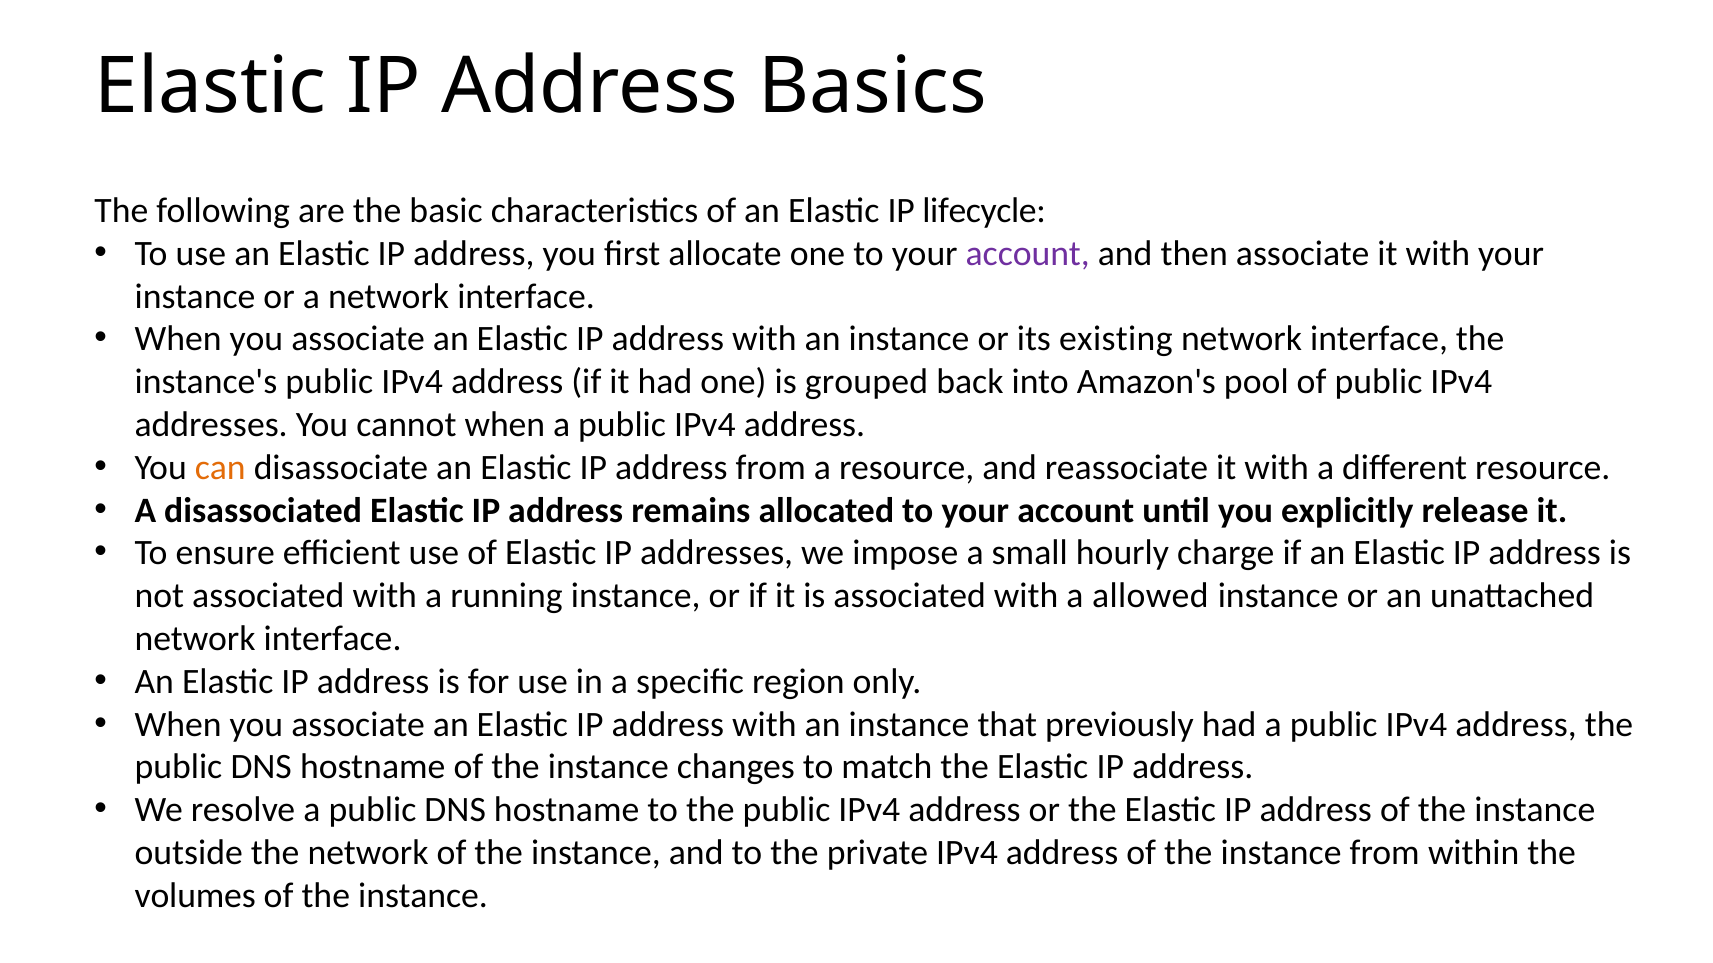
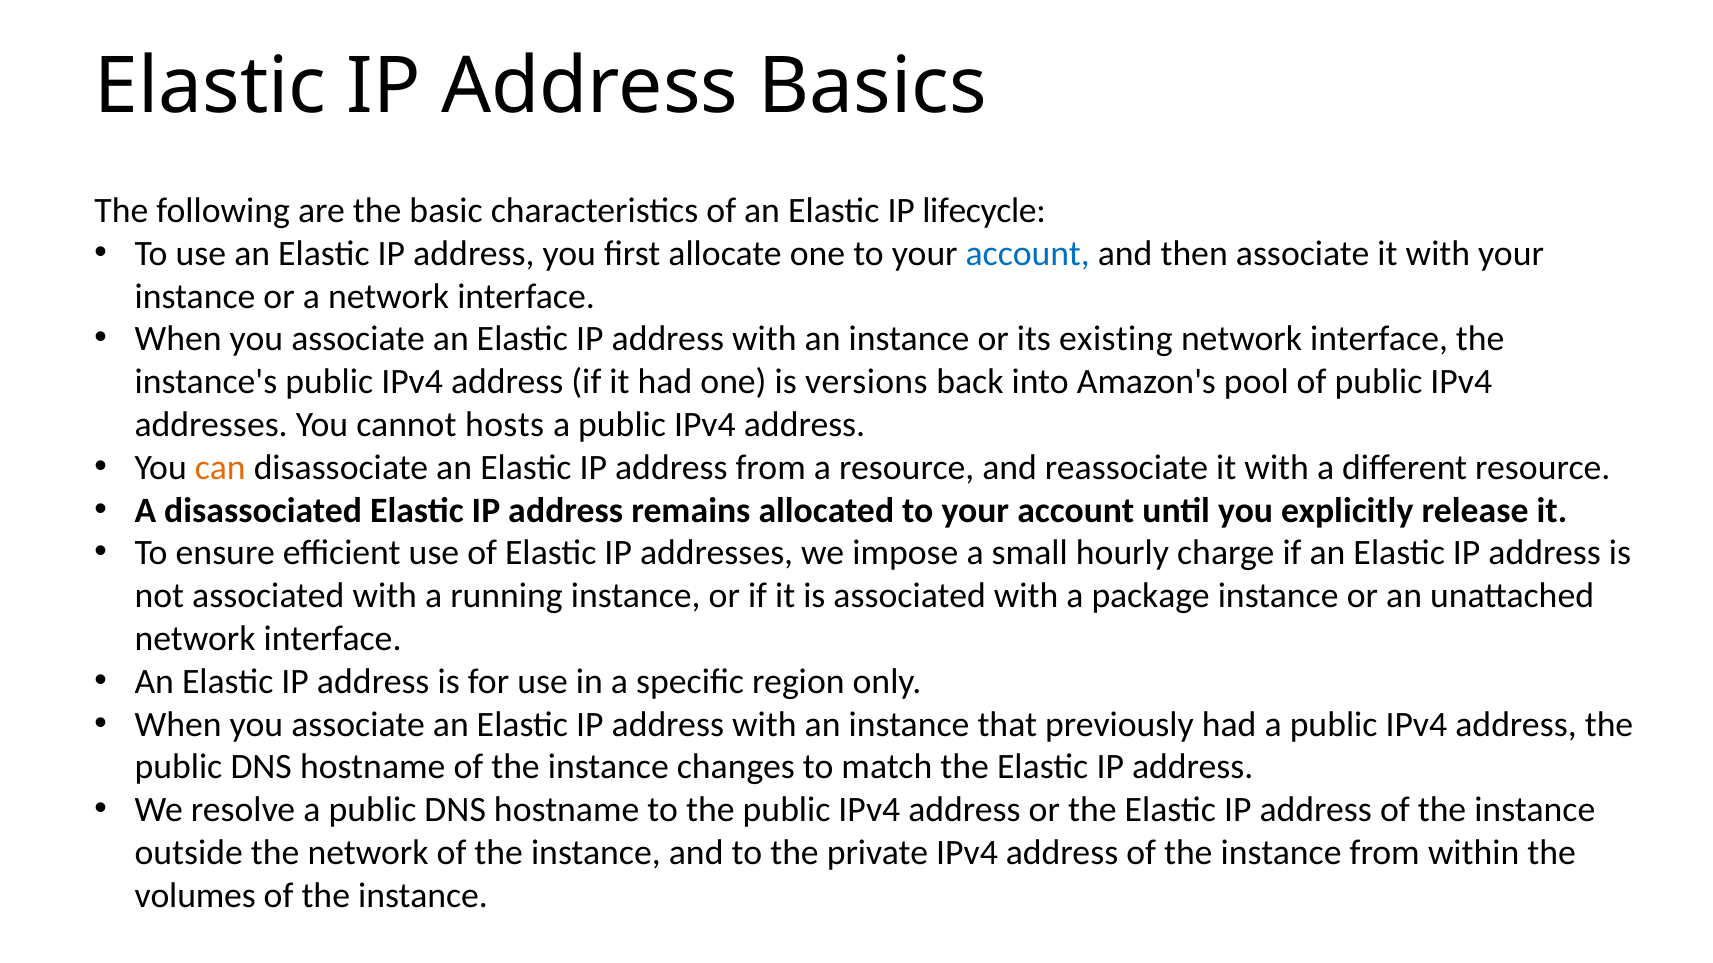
account colour: purple -> blue (1028, 254)
grouped: grouped -> versions (866, 382)
cannot when: when -> hosts (505, 425)
allowed: allowed -> package (1151, 596)
